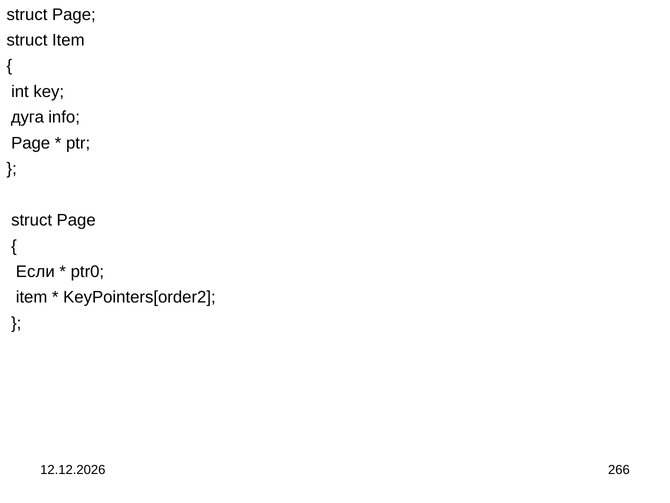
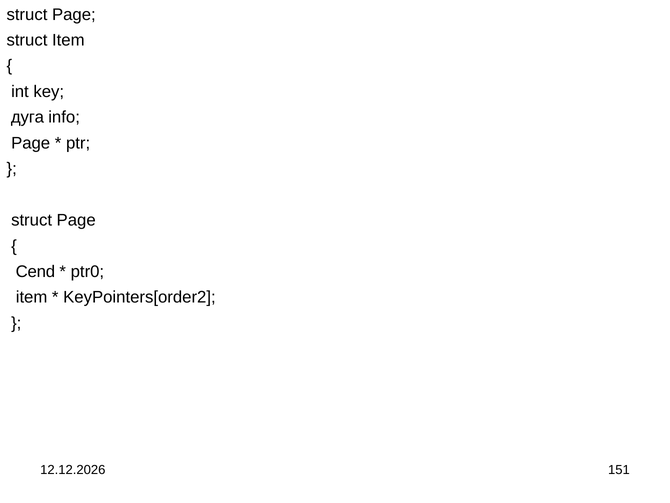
Если: Если -> Cend (35, 271)
266: 266 -> 151 (619, 470)
